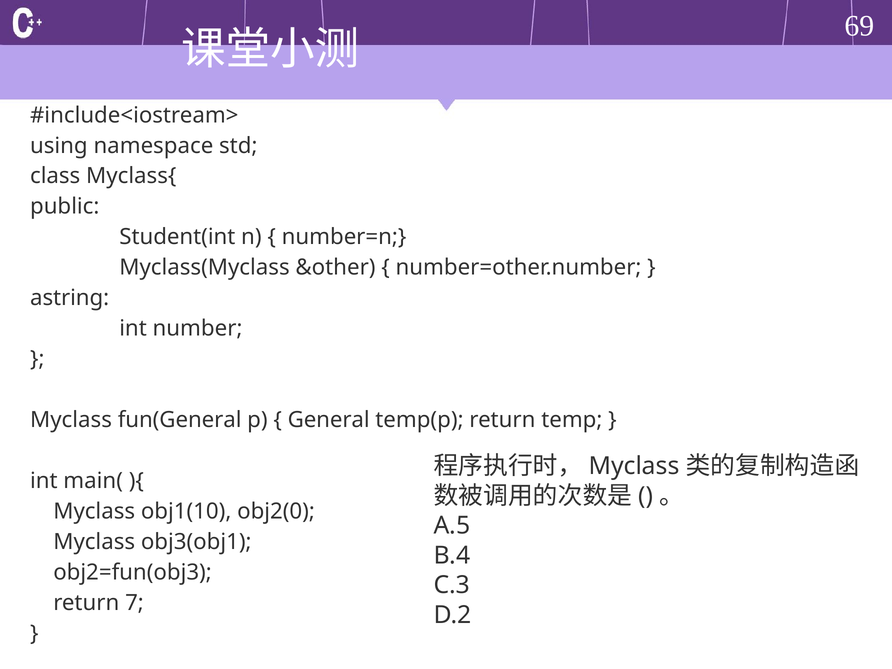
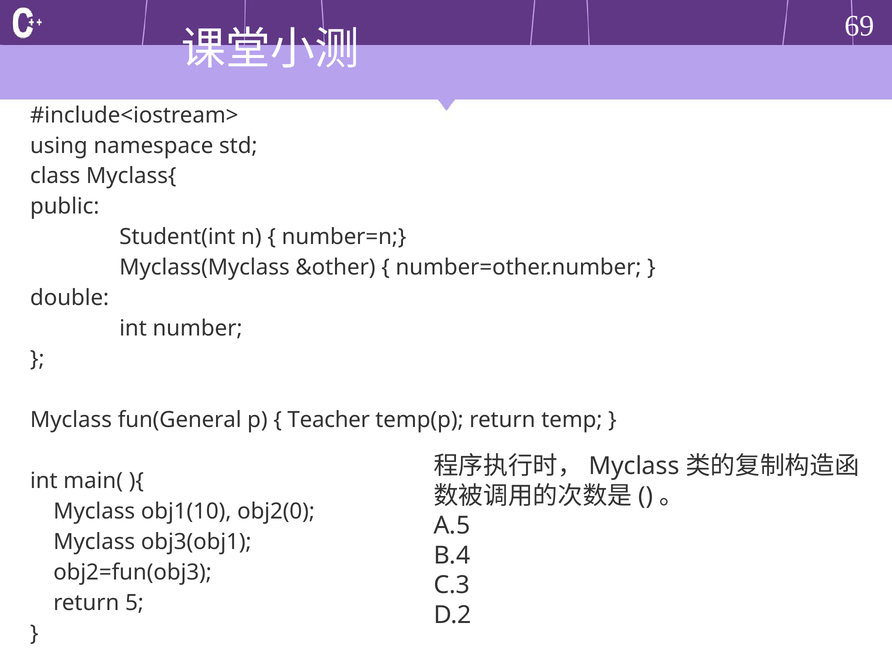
astring: astring -> double (70, 298)
General: General -> Teacher (329, 420)
7: 7 -> 5 (134, 603)
